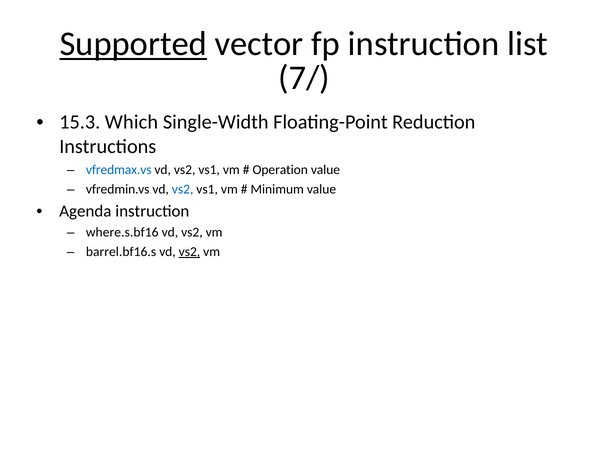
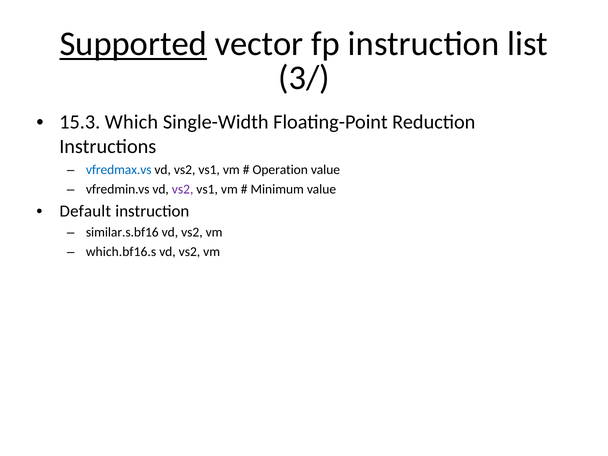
7/: 7/ -> 3/ (304, 78)
vs2 colour: blue -> purple (183, 189)
Agenda: Agenda -> Default (85, 211)
where.s.bf16: where.s.bf16 -> similar.s.bf16 (122, 233)
barrel.bf16.s: barrel.bf16.s -> which.bf16.s (121, 252)
vs2 underline: present -> none (189, 252)
